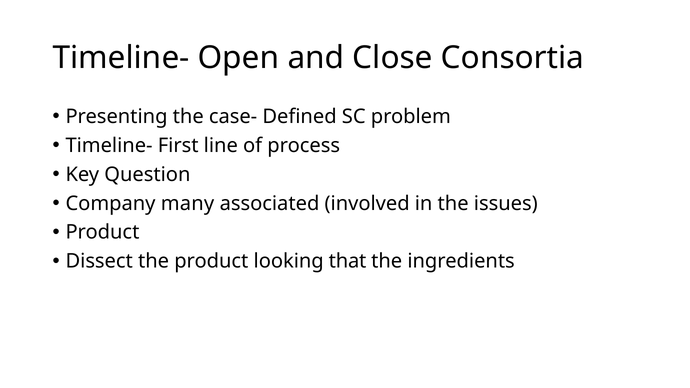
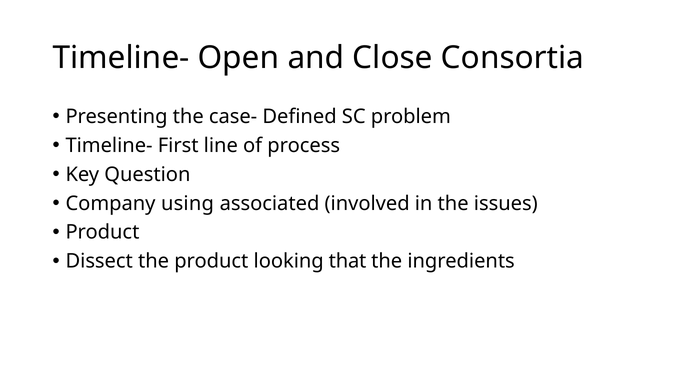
many: many -> using (187, 203)
